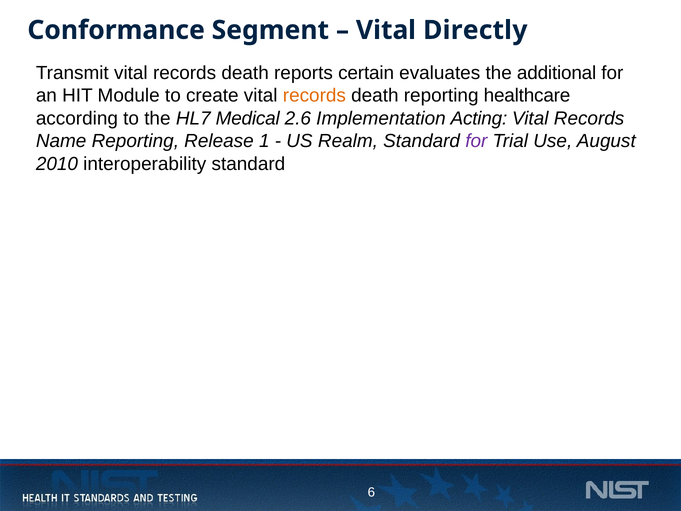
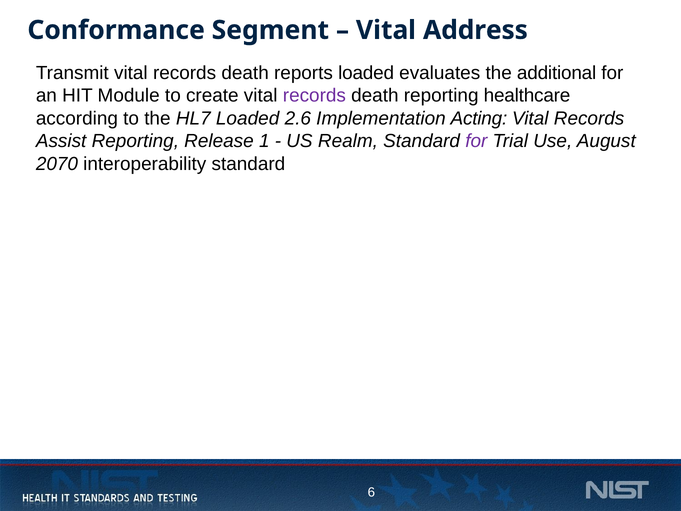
Directly: Directly -> Address (475, 30)
reports certain: certain -> loaded (366, 73)
records colour: orange -> purple (314, 96)
HL7 Medical: Medical -> Loaded (248, 118)
Name: Name -> Assist (61, 141)
2010: 2010 -> 2070 (57, 164)
